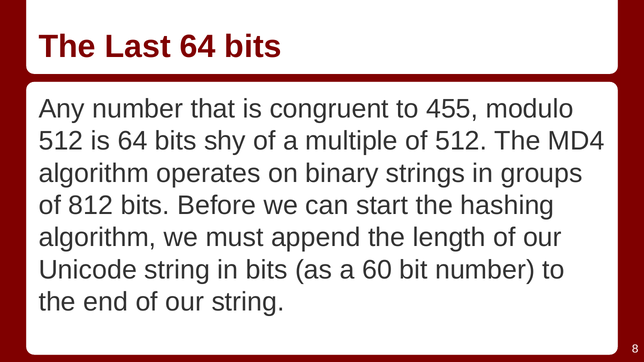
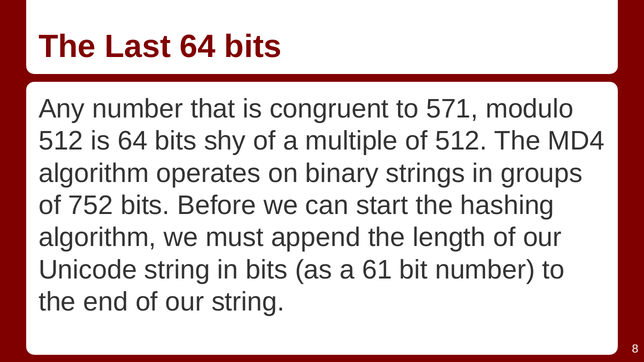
455: 455 -> 571 (452, 109)
812: 812 -> 752 (91, 206)
60: 60 -> 61 (377, 270)
